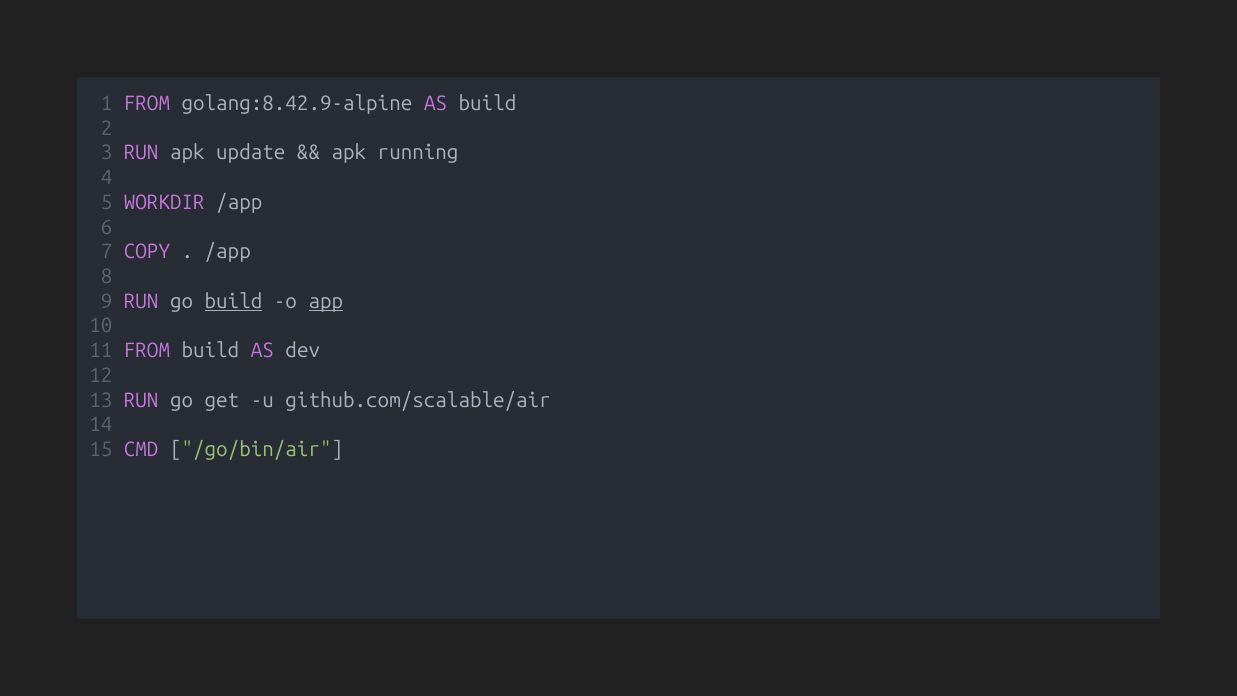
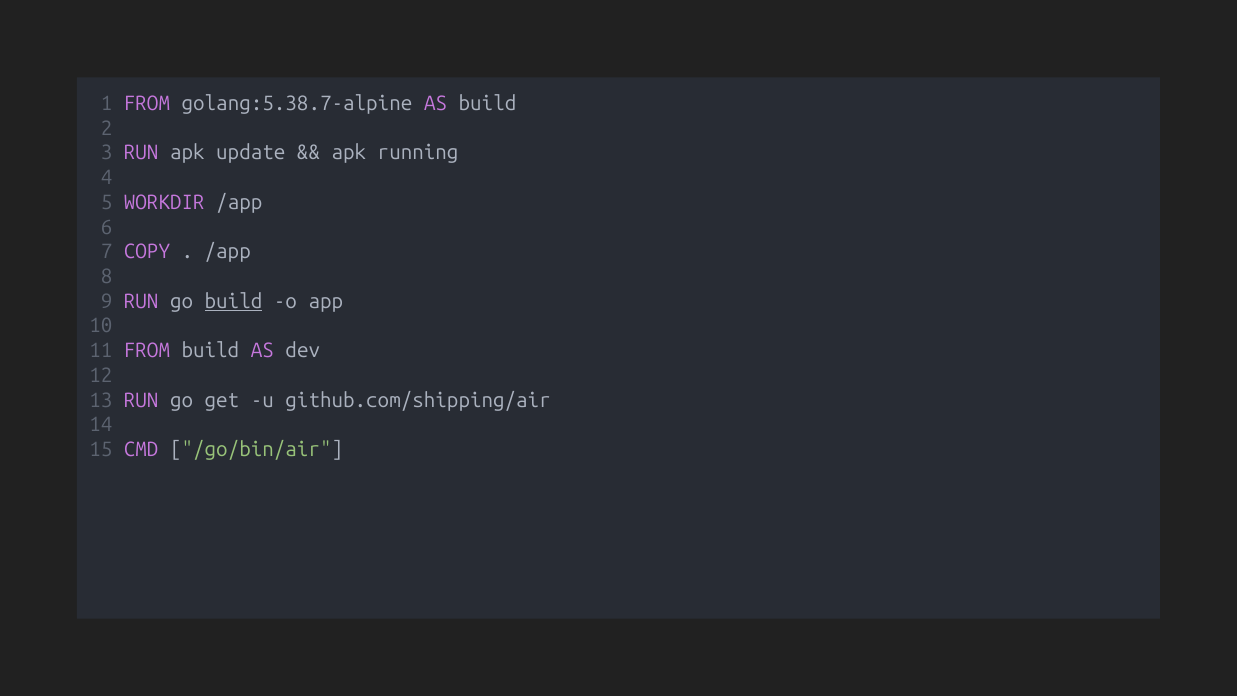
golang:8.42.9-alpine: golang:8.42.9-alpine -> golang:5.38.7-alpine (297, 103)
app underline: present -> none (326, 301)
github.com/scalable/air: github.com/scalable/air -> github.com/shipping/air (418, 400)
